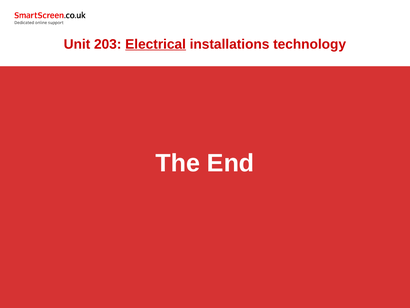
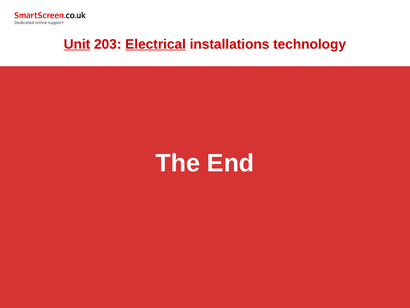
Unit underline: none -> present (77, 44)
